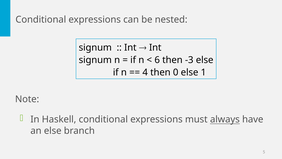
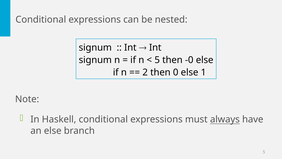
6: 6 -> 5 (157, 60)
-3: -3 -> -0 (189, 60)
4: 4 -> 2 (145, 72)
